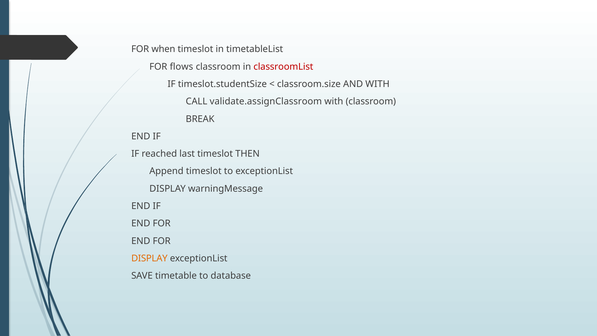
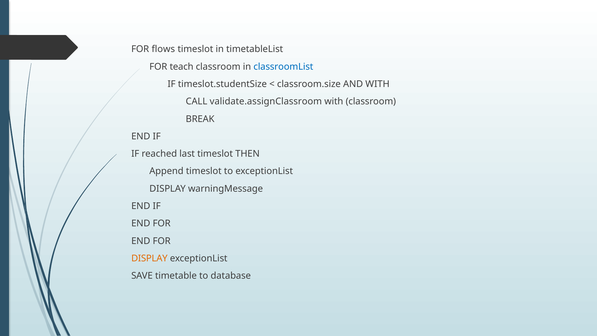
when: when -> flows (163, 49)
flows: flows -> teach (182, 67)
classroomList colour: red -> blue (283, 67)
